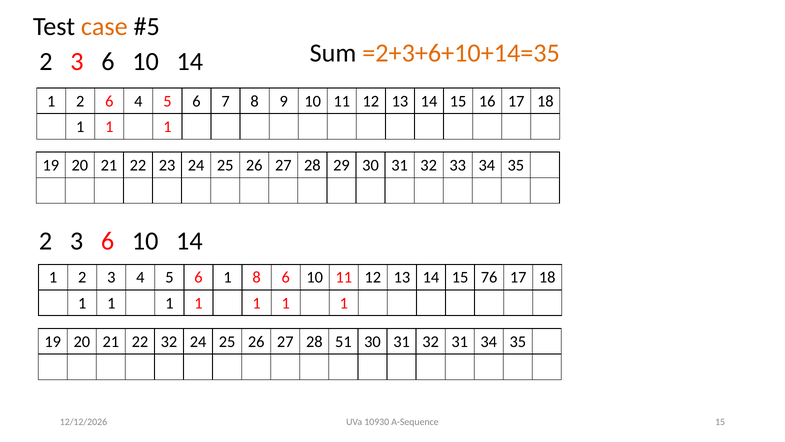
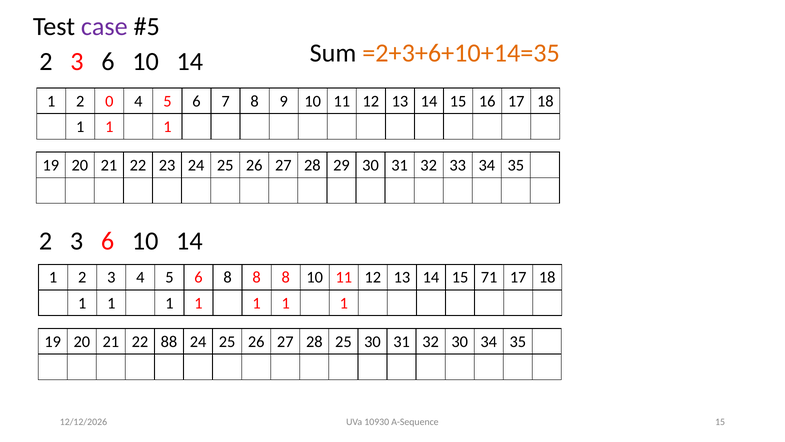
case colour: orange -> purple (104, 27)
2 6: 6 -> 0 (109, 101)
6 1: 1 -> 8 (228, 277)
6: 6 -> 8 (286, 277)
76: 76 -> 71 (489, 277)
22 32: 32 -> 88 (169, 341)
28 51: 51 -> 25 (343, 341)
32 31: 31 -> 30 (460, 341)
